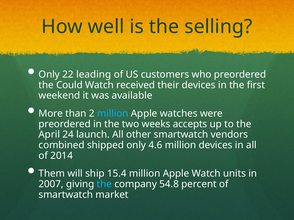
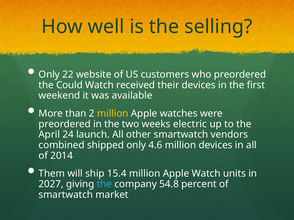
leading: leading -> website (94, 75)
million colour: light blue -> yellow (113, 114)
accepts: accepts -> electric (190, 124)
2007: 2007 -> 2027 (51, 185)
